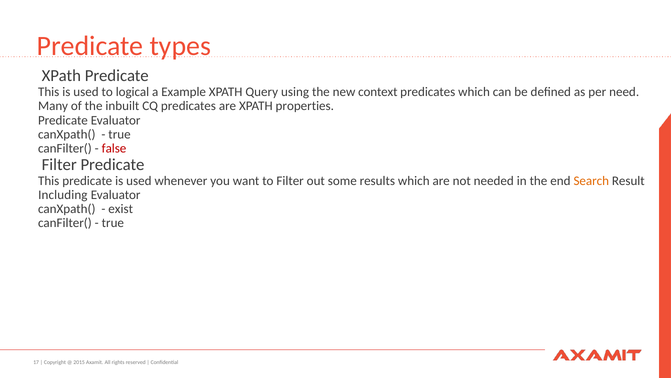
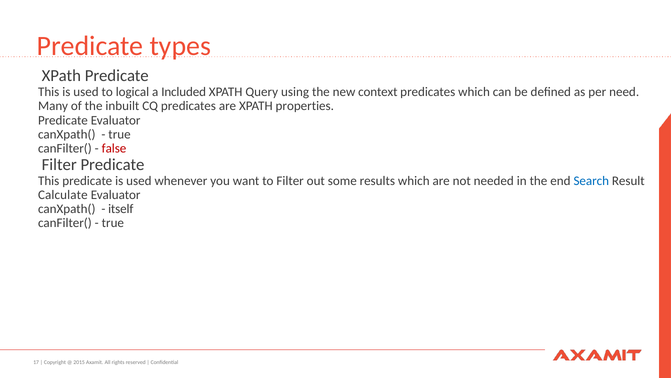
Example: Example -> Included (184, 92)
Search colour: orange -> blue (591, 181)
Including: Including -> Calculate (63, 195)
exist: exist -> itself (121, 209)
